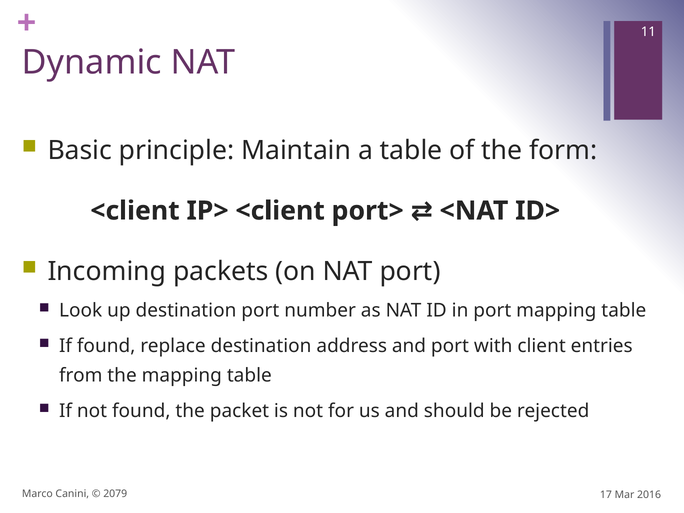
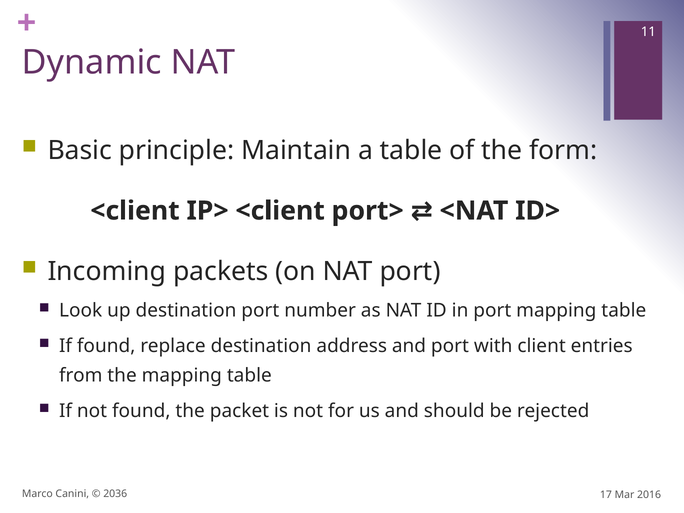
2079: 2079 -> 2036 (115, 494)
